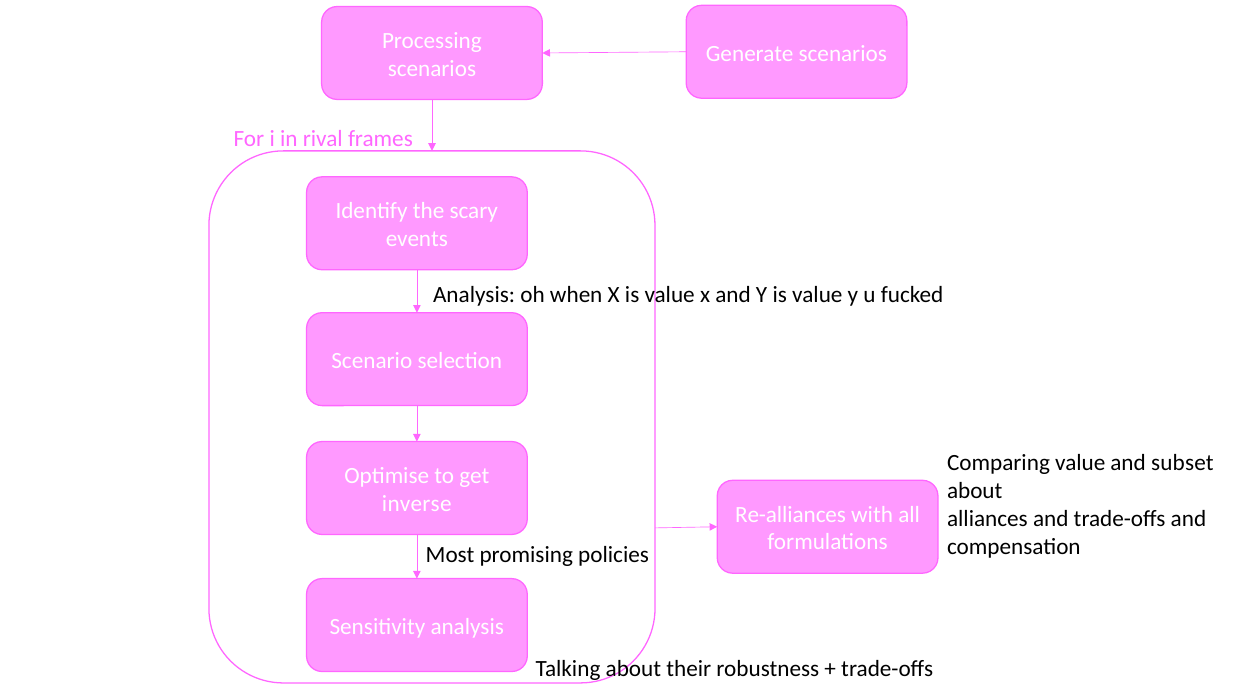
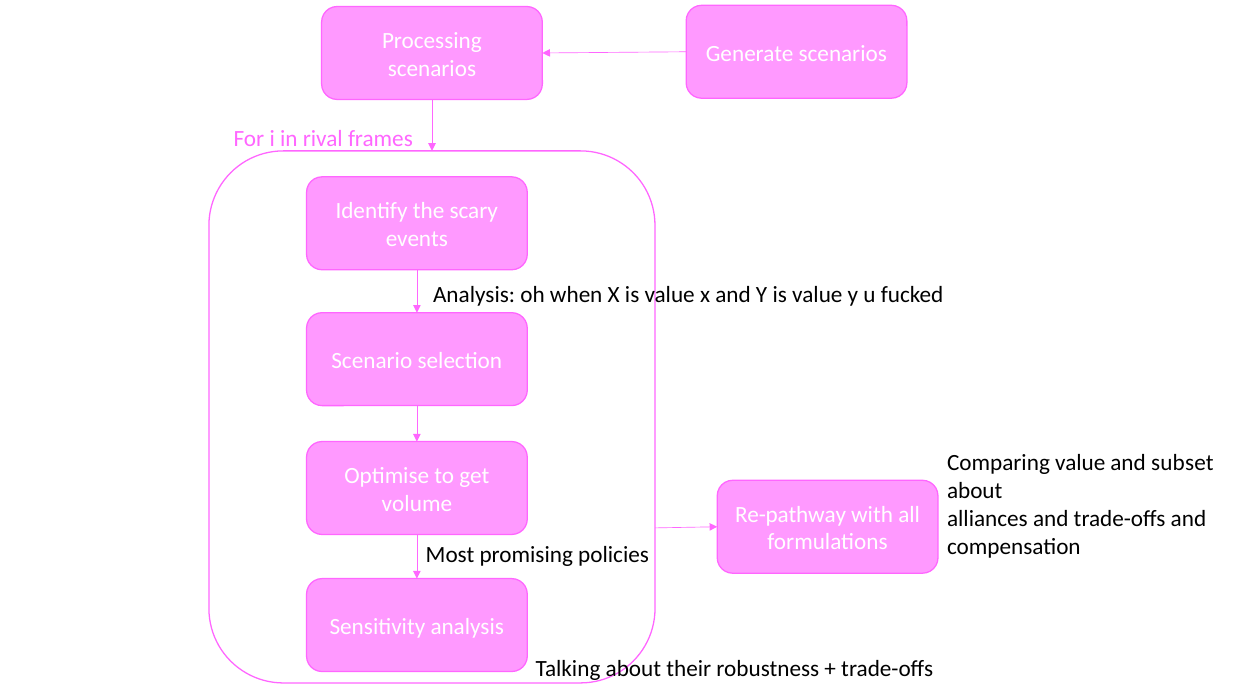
inverse: inverse -> volume (417, 503)
Re-alliances: Re-alliances -> Re-pathway (791, 514)
